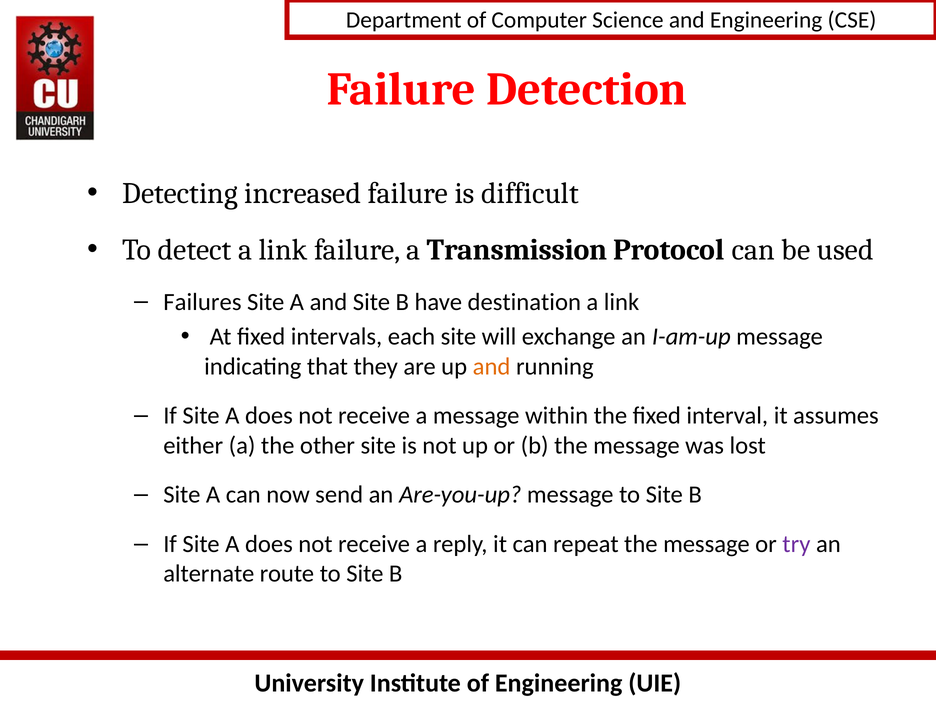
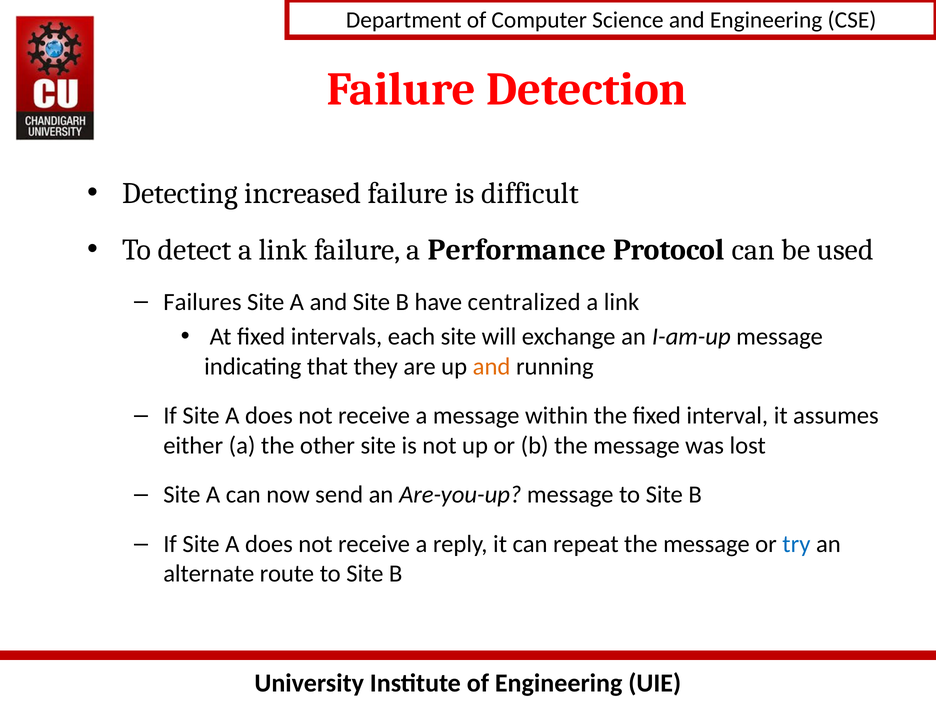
Transmission: Transmission -> Performance (517, 250)
destination: destination -> centralized (524, 302)
try colour: purple -> blue (796, 544)
